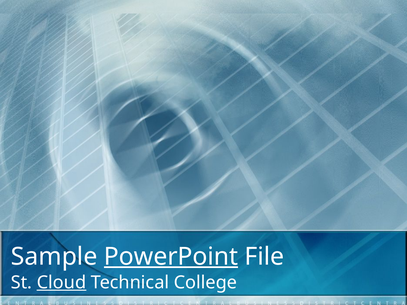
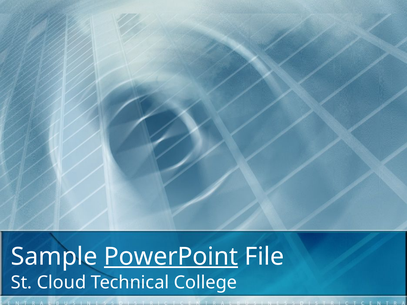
Cloud underline: present -> none (62, 283)
